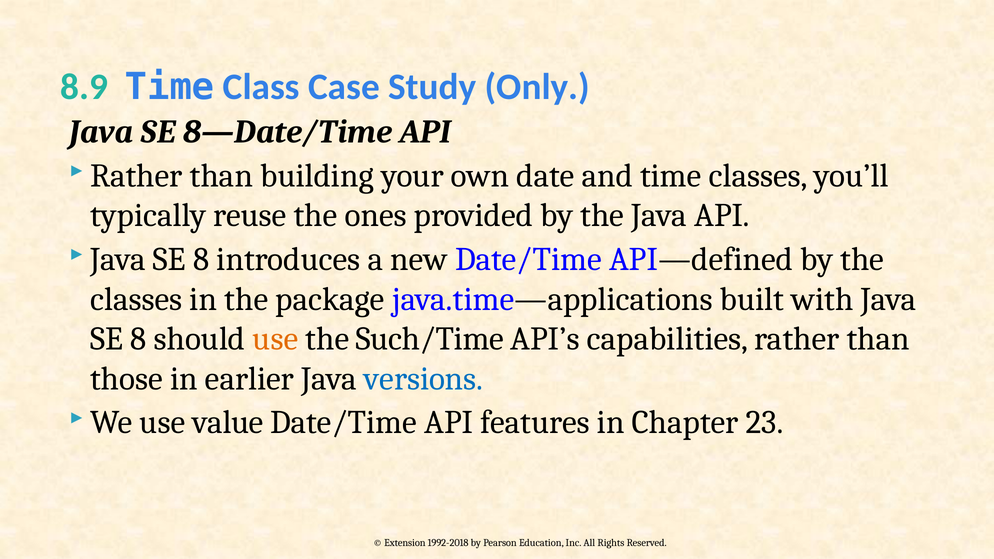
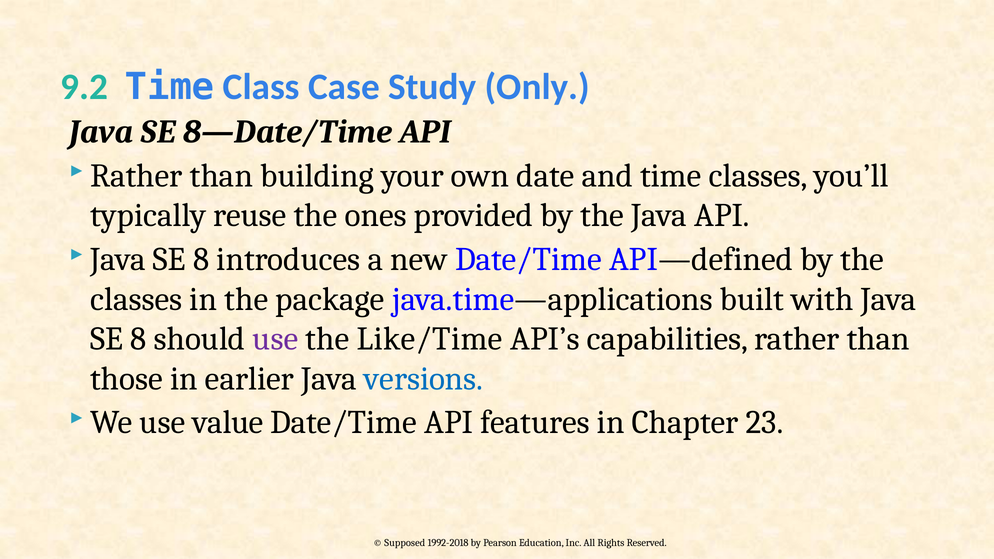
8.9: 8.9 -> 9.2 (84, 87)
use colour: orange -> purple (275, 339)
Such/Time: Such/Time -> Like/Time (430, 339)
Extension: Extension -> Supposed (405, 543)
